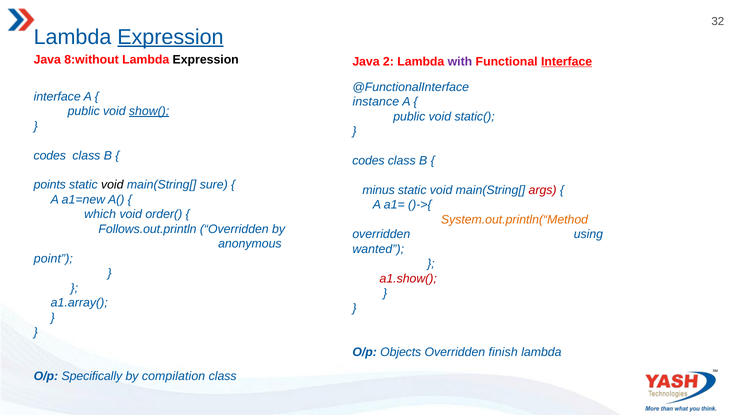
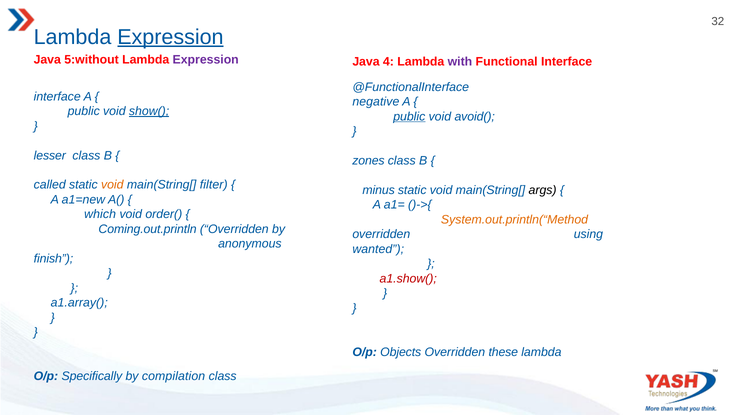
8:without: 8:without -> 5:without (92, 60)
Expression colour: black -> purple (206, 60)
2: 2 -> 4 (388, 62)
Interface underline: present -> none (567, 62)
instance: instance -> negative (376, 102)
public underline: none -> present (409, 117)
static(: static( -> avoid( (475, 117)
codes: codes -> lesser (50, 156)
codes: codes -> zones (368, 161)
points: points -> called (50, 185)
void colour: black -> orange (112, 185)
sure: sure -> filter (214, 185)
args colour: red -> black (543, 190)
Follows.out.println: Follows.out.println -> Coming.out.println (148, 229)
point: point -> finish (53, 259)
finish: finish -> these (503, 352)
